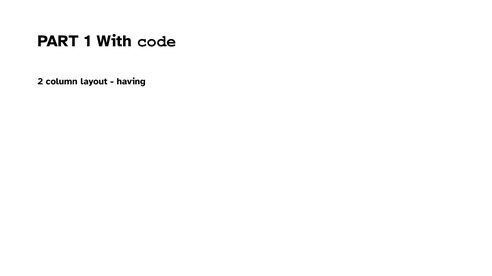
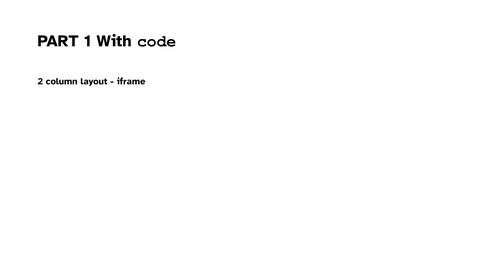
having: having -> iframe (131, 82)
